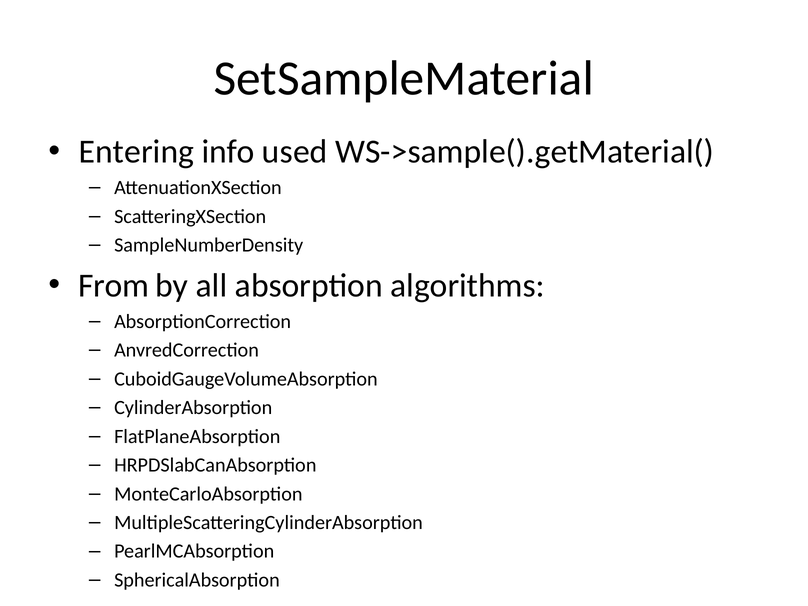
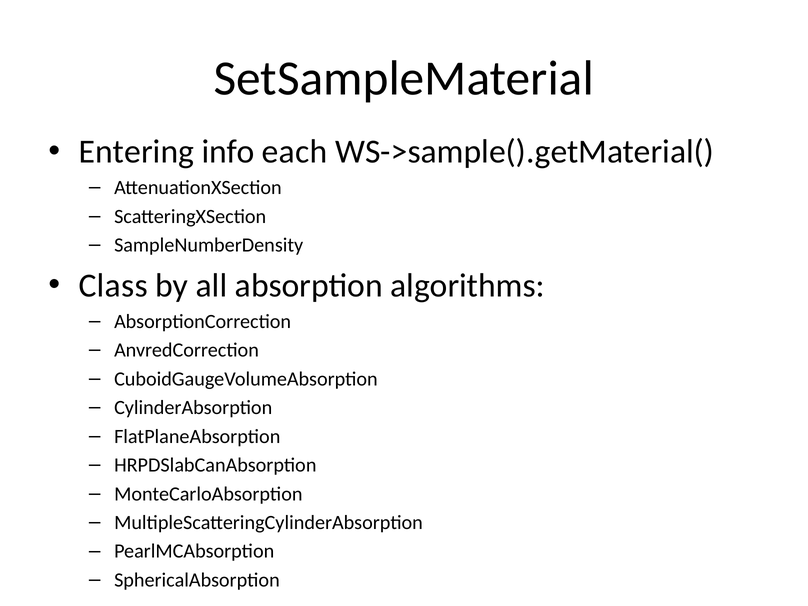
used: used -> each (295, 152)
From: From -> Class (113, 286)
